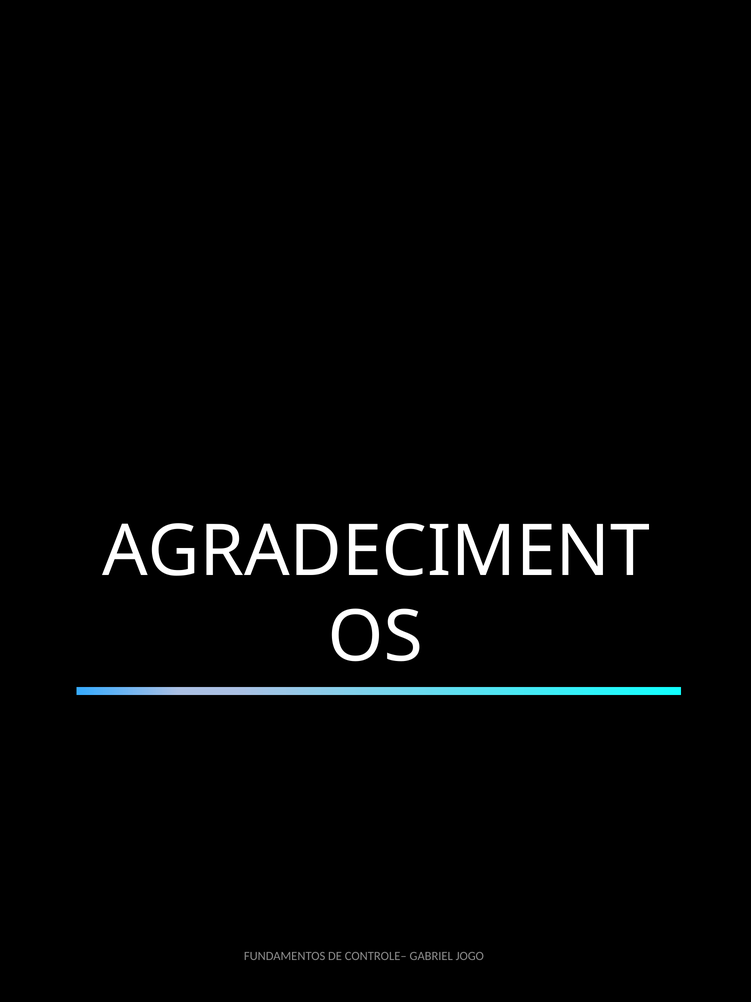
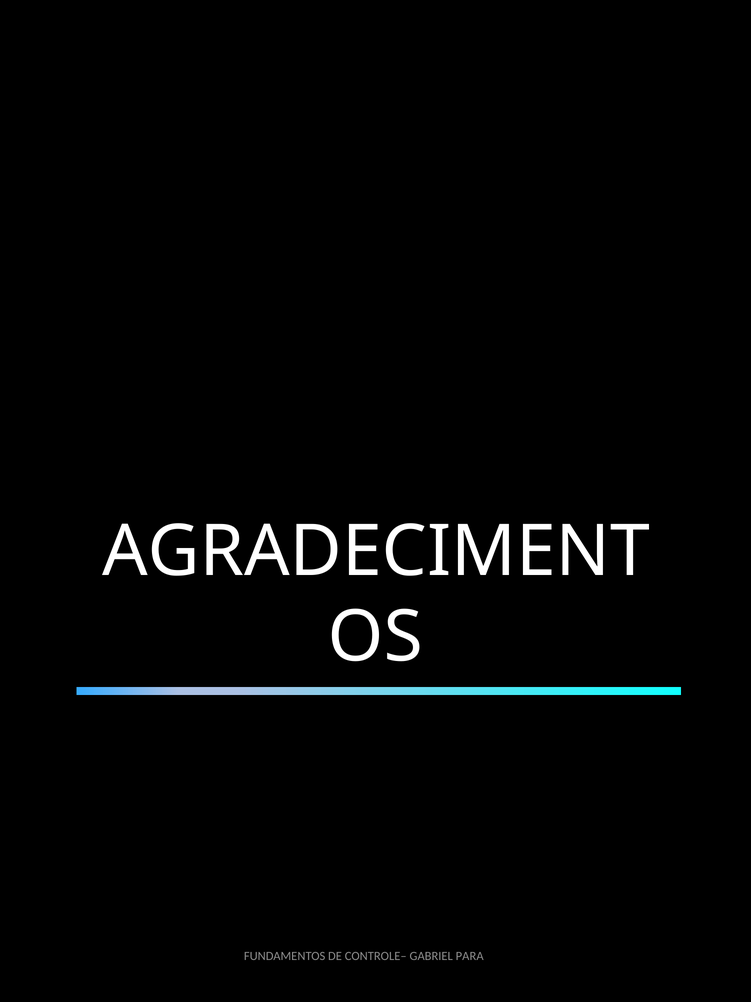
JOGO: JOGO -> PARA (470, 956)
